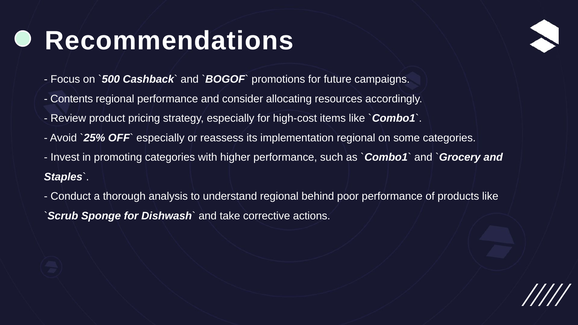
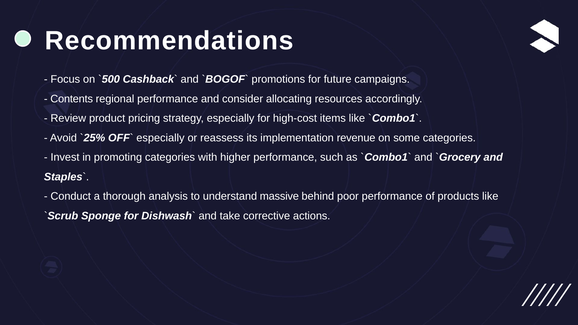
implementation regional: regional -> revenue (356, 138)
understand regional: regional -> massive (279, 196)
